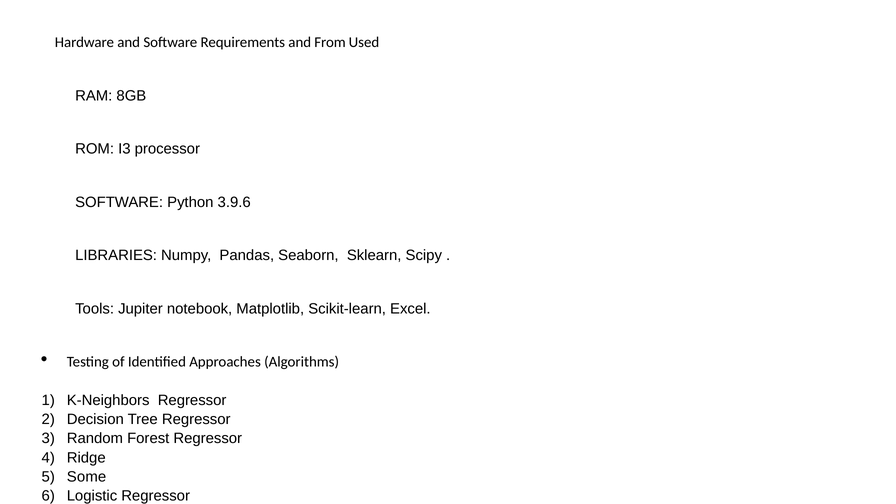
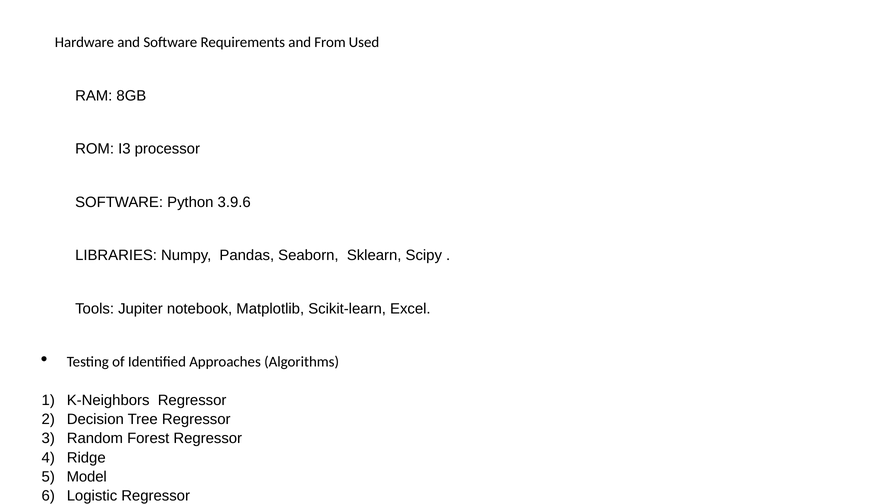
Some: Some -> Model (87, 477)
